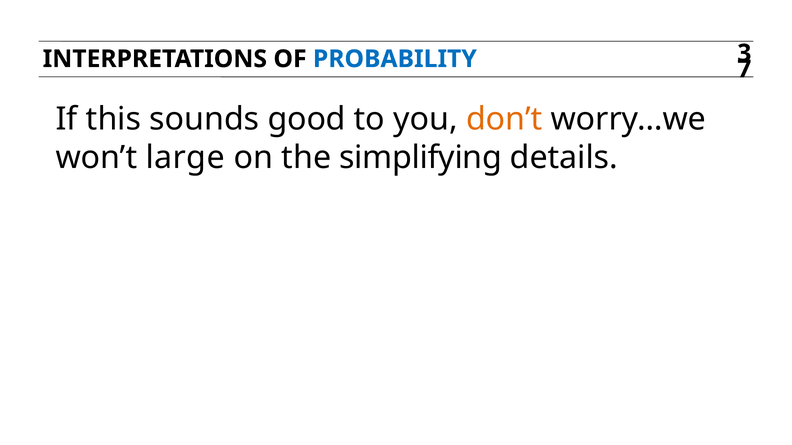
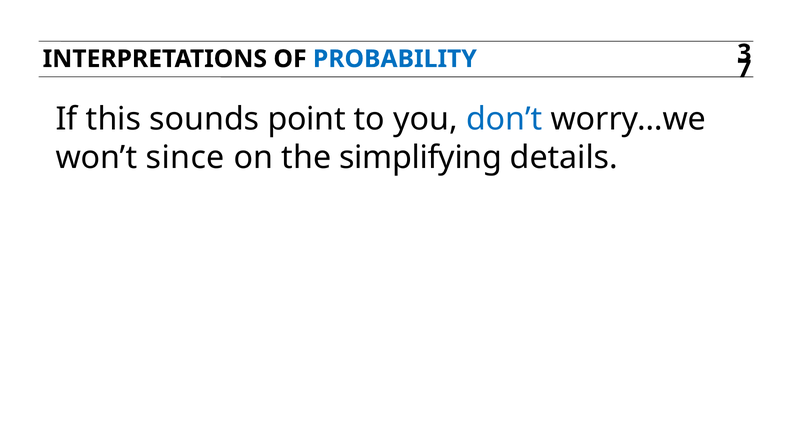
good: good -> point (307, 119)
don’t colour: orange -> blue (504, 119)
large: large -> since (185, 157)
